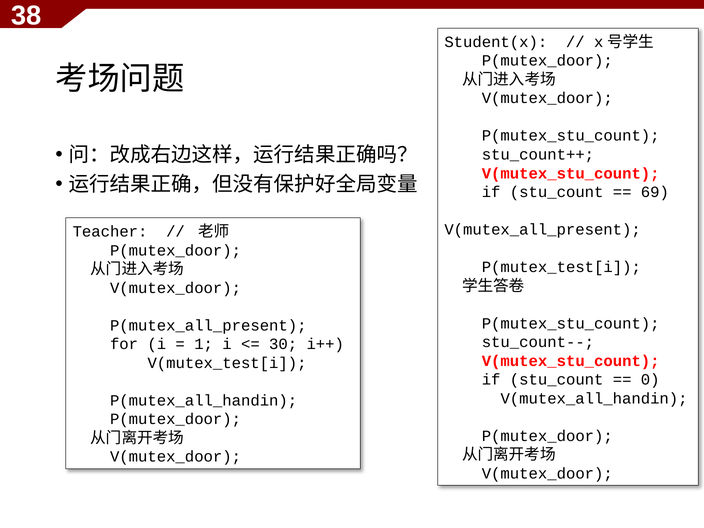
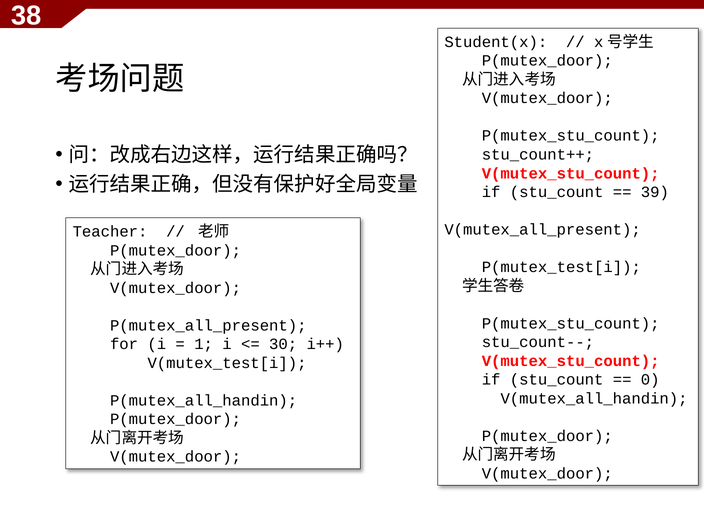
69: 69 -> 39 (655, 192)
